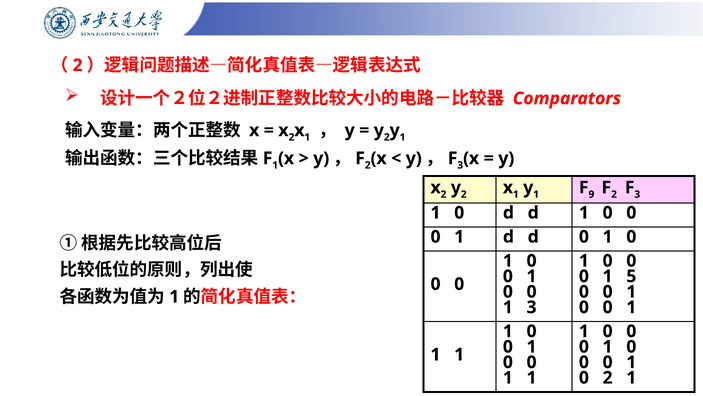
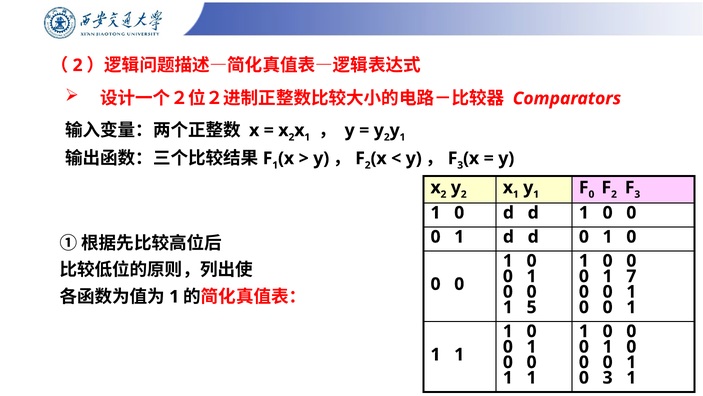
9: 9 -> 0 (591, 194)
5: 5 -> 7 (631, 276)
1 3: 3 -> 5 (532, 307)
0 2: 2 -> 3 (608, 377)
